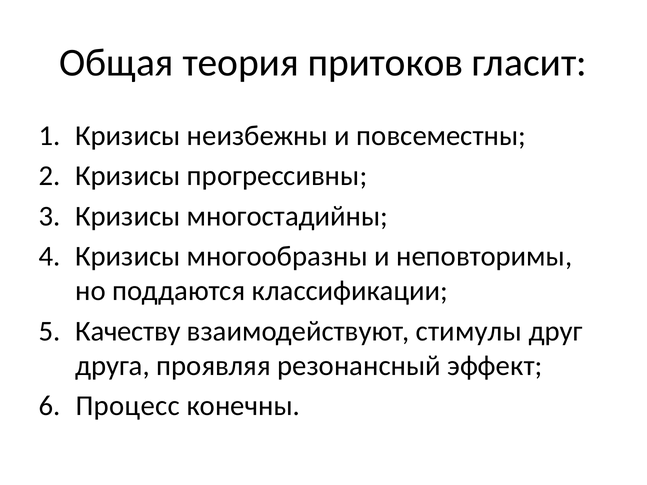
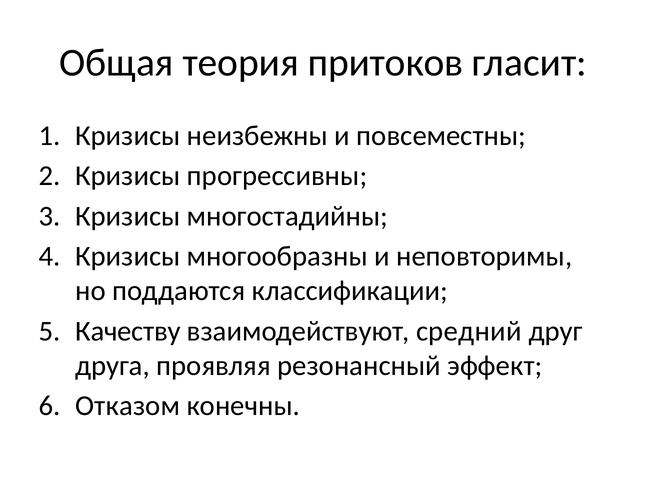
стимулы: стимулы -> средний (469, 331)
Процесс: Процесс -> Отказом (128, 406)
